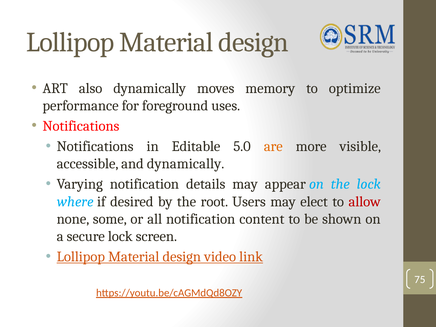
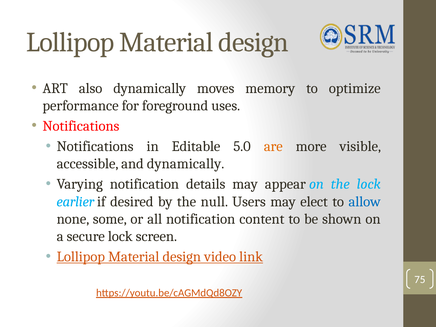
where: where -> earlier (75, 202)
root: root -> null (214, 202)
allow colour: red -> blue (365, 202)
